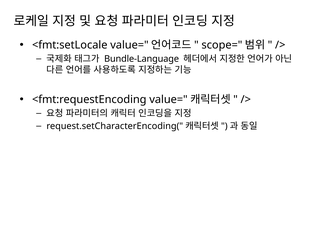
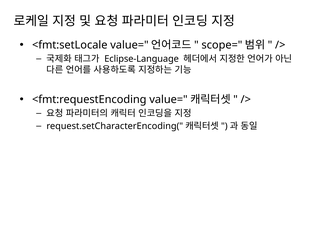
Bundle-Language: Bundle-Language -> Eclipse-Language (142, 59)
